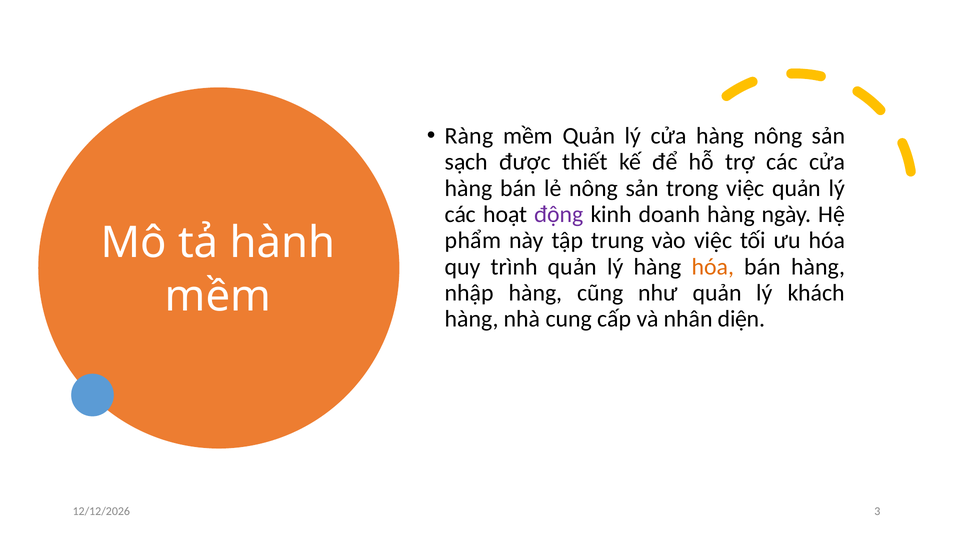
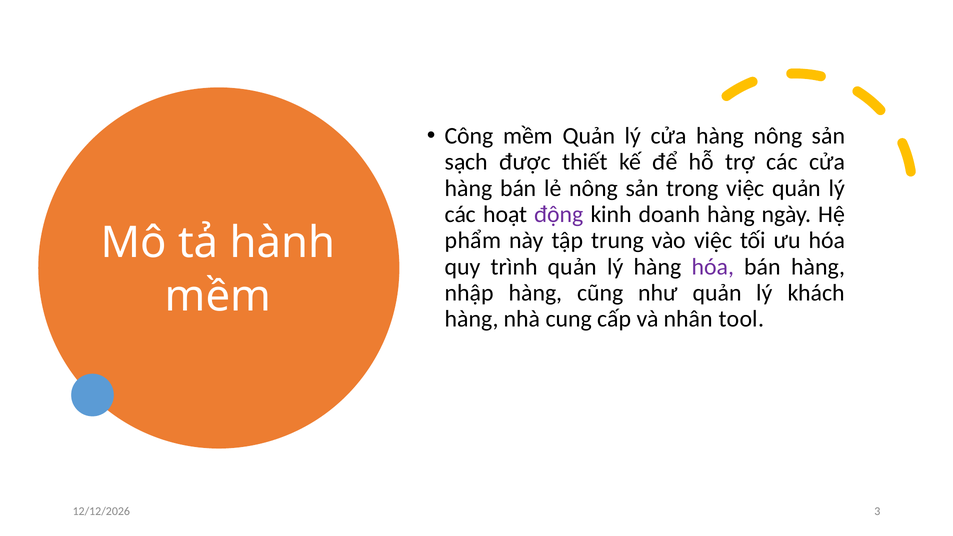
Ràng: Ràng -> Công (469, 136)
hóa colour: orange -> purple (713, 267)
diện: diện -> tool (741, 319)
